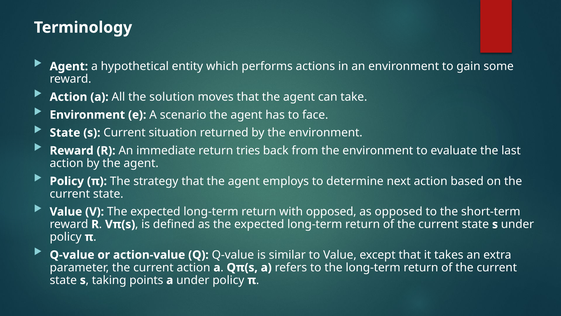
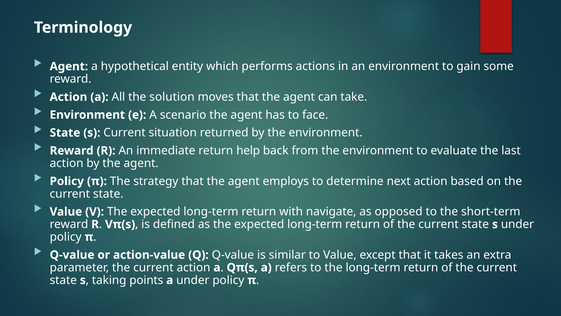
tries: tries -> help (248, 150)
with opposed: opposed -> navigate (331, 211)
